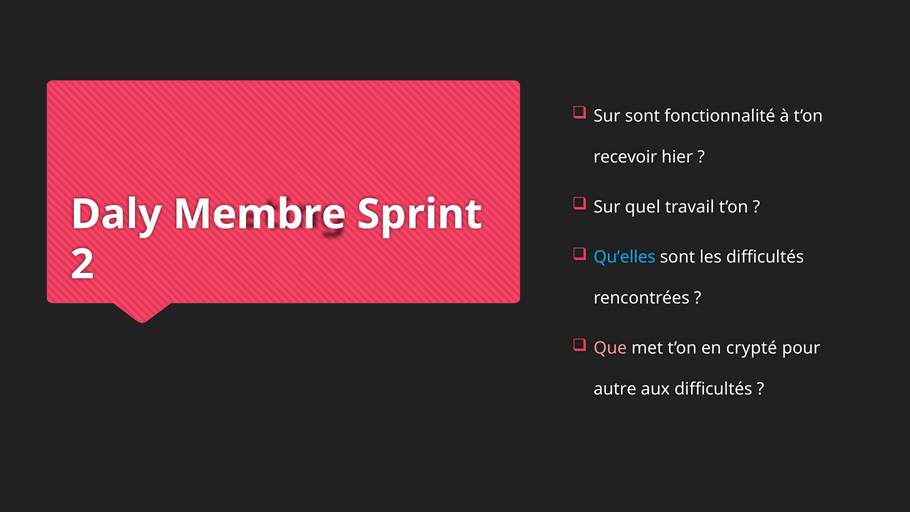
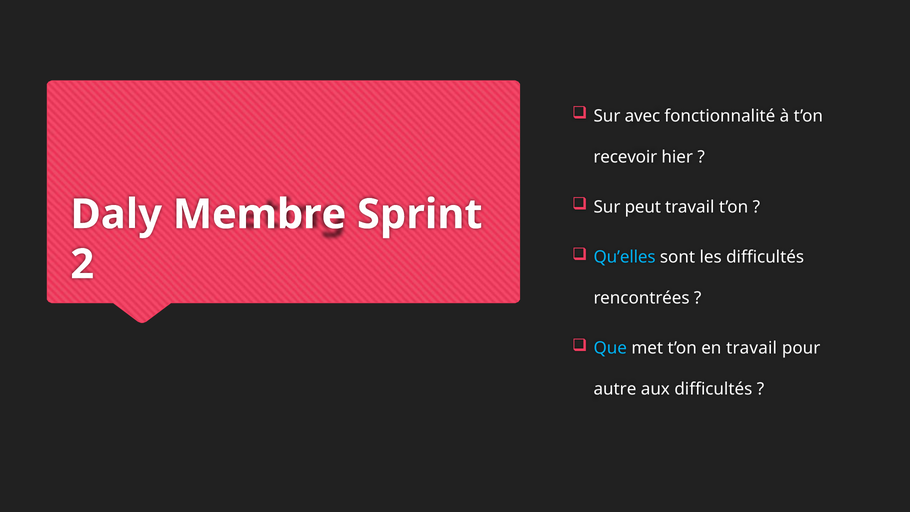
Sur sont: sont -> avec (642, 116)
quel: quel -> peut (643, 207)
Que colour: pink -> light blue (610, 348)
en crypté: crypté -> travail (752, 348)
